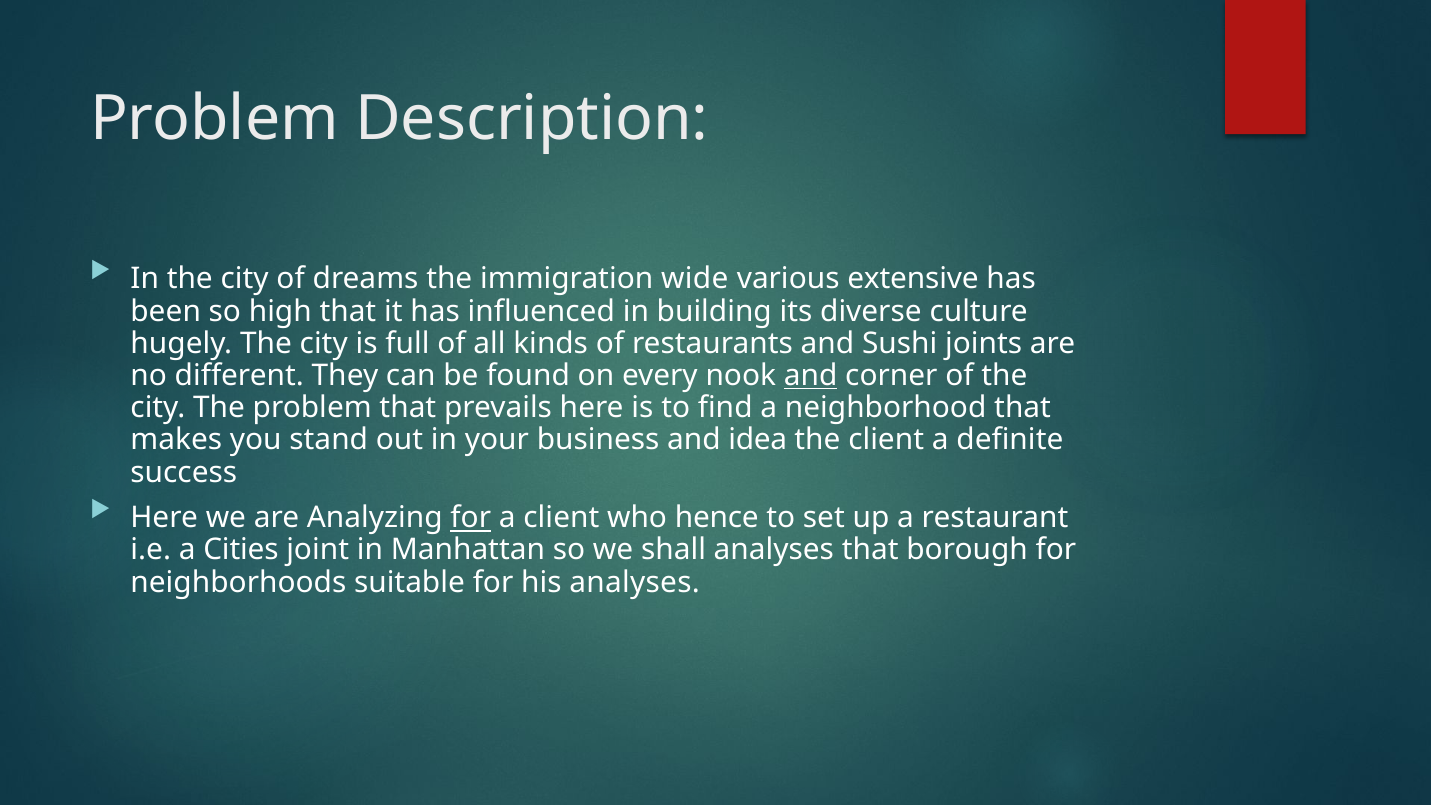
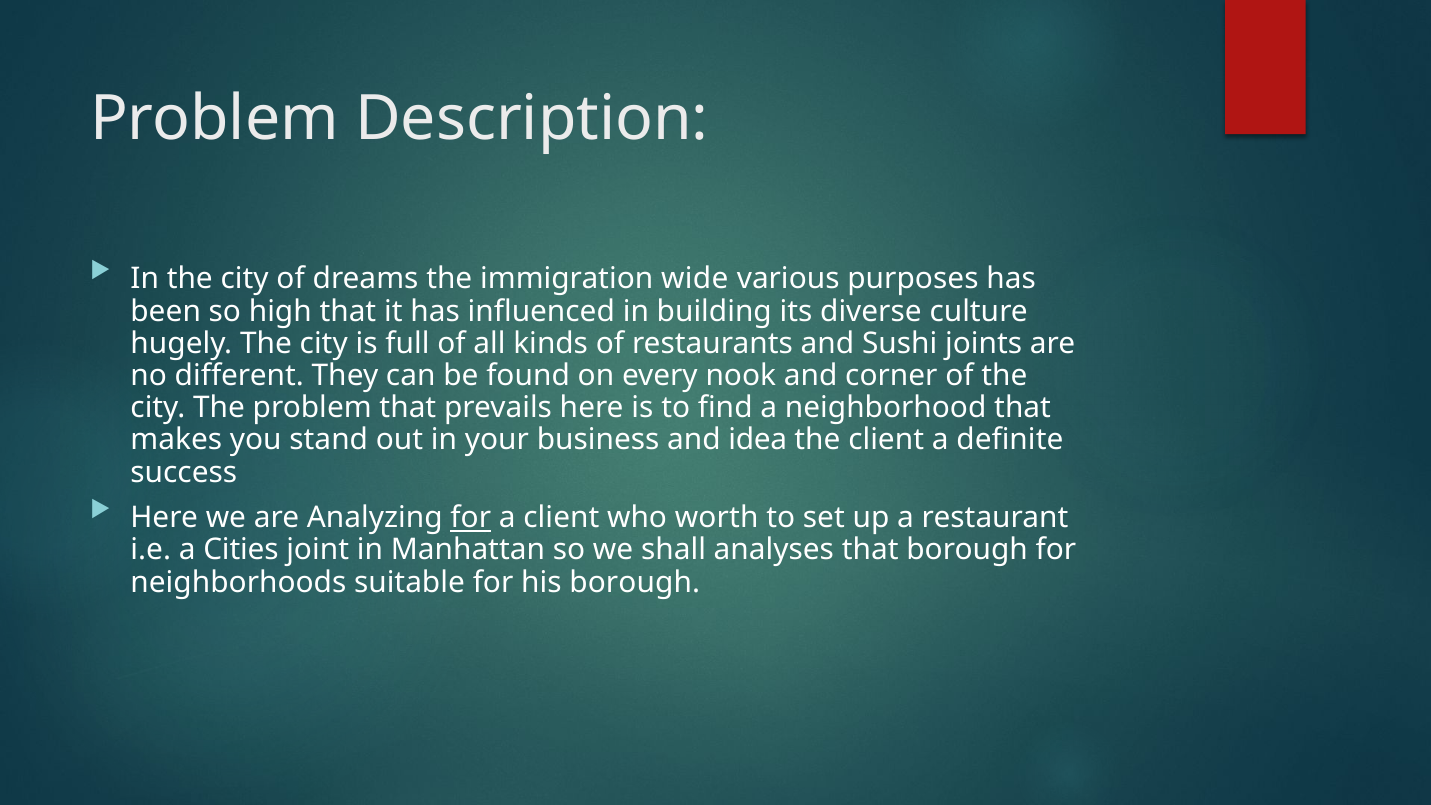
extensive: extensive -> purposes (913, 279)
and underline: present -> none (811, 376)
hence: hence -> worth (717, 518)
his analyses: analyses -> borough (635, 582)
